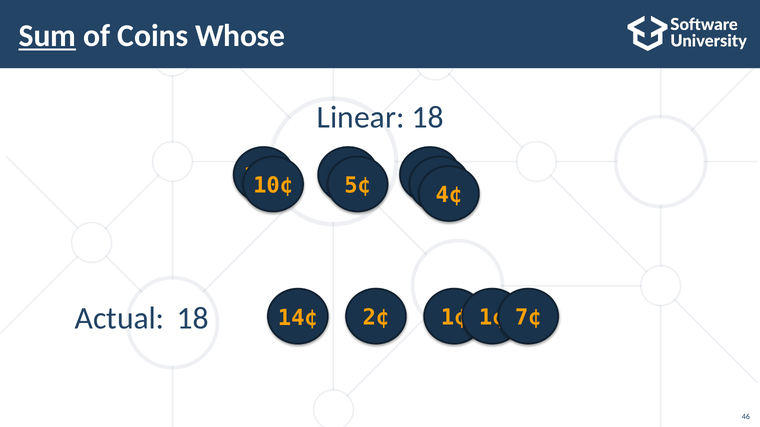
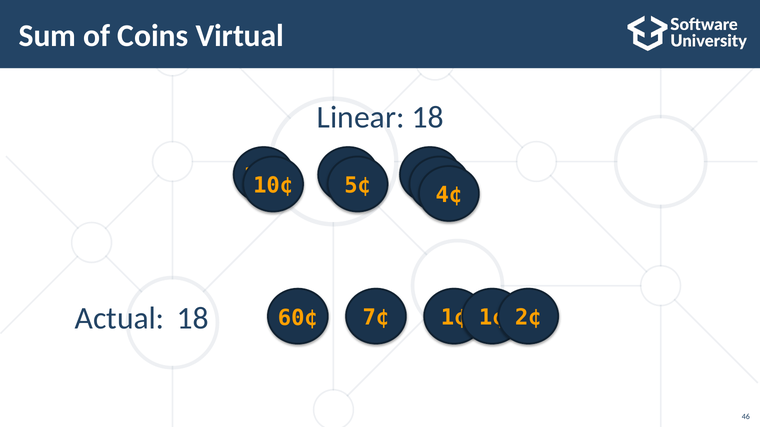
Sum underline: present -> none (47, 36)
Whose: Whose -> Virtual (240, 36)
14¢: 14¢ -> 60¢ (298, 318)
2¢: 2¢ -> 7¢ (376, 318)
7¢: 7¢ -> 2¢ (528, 318)
